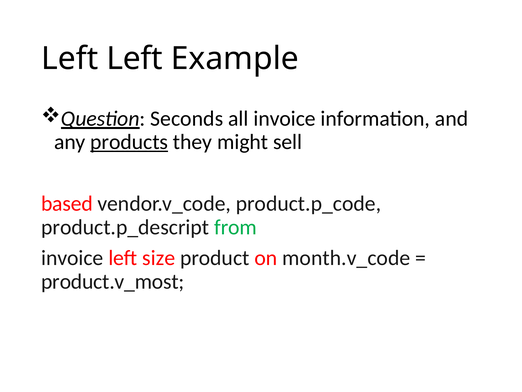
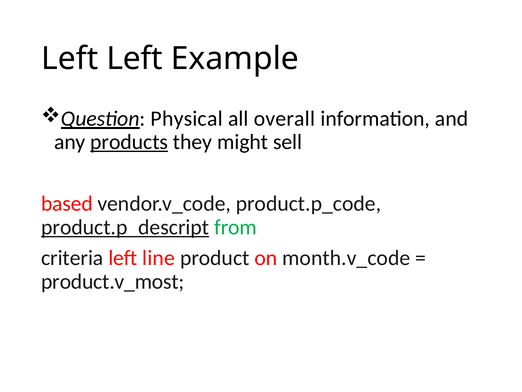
Seconds: Seconds -> Physical (187, 118)
all invoice: invoice -> overall (284, 118)
product.p_descript underline: none -> present (125, 227)
invoice: invoice -> criteria (72, 258)
size: size -> line (159, 258)
